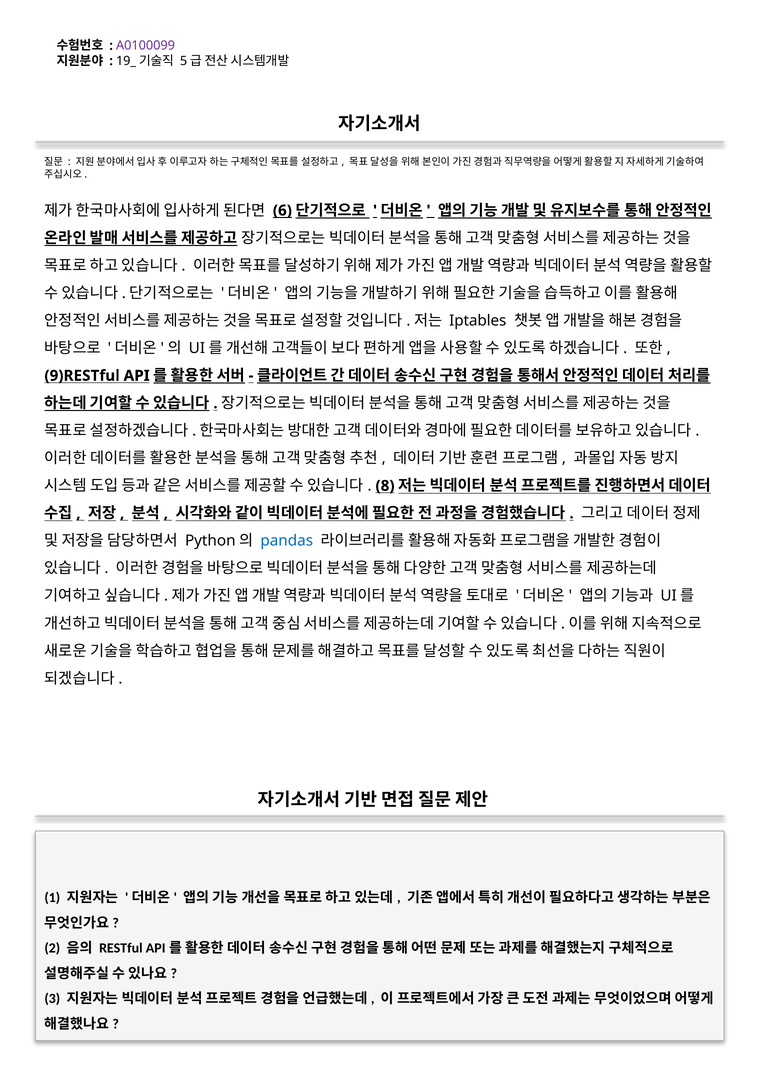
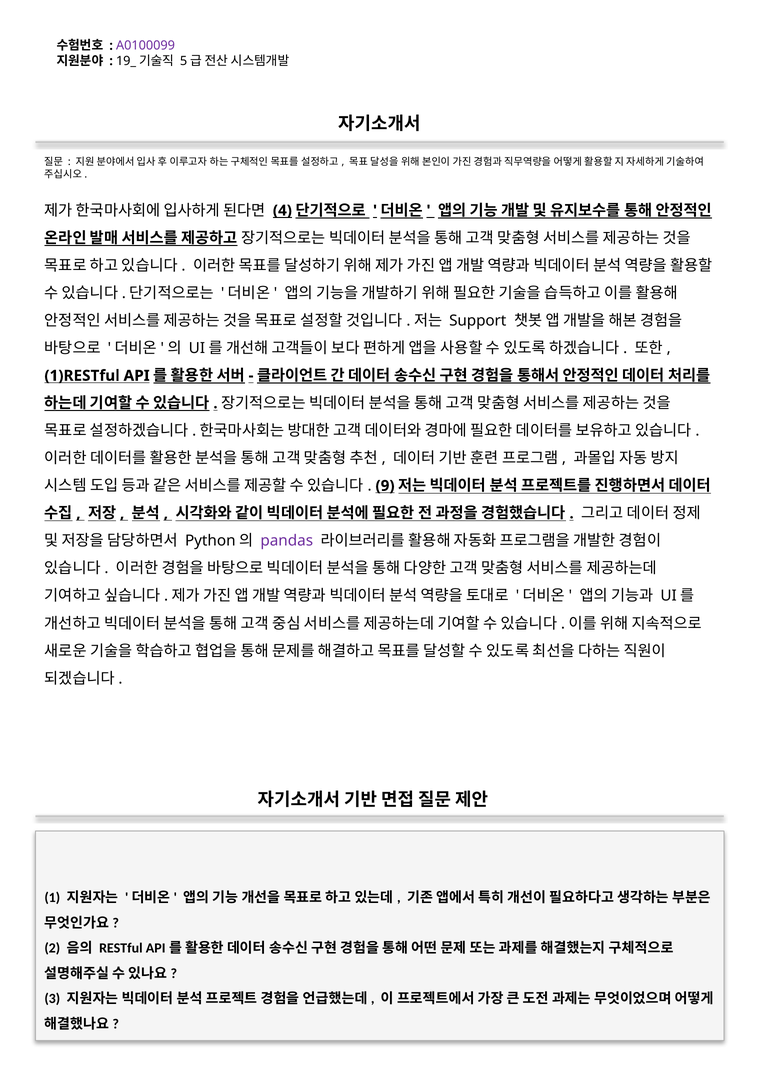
6: 6 -> 4 (282, 211)
Iptables: Iptables -> Support (478, 321)
9)RESTful: 9)RESTful -> 1)RESTful (82, 376)
8: 8 -> 9 (385, 486)
pandas colour: blue -> purple (287, 541)
